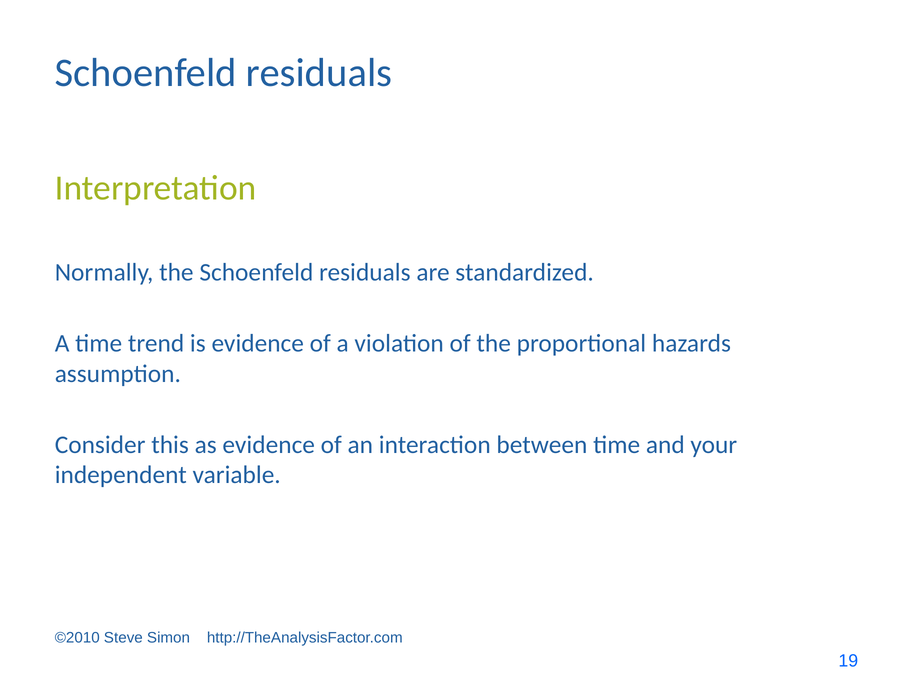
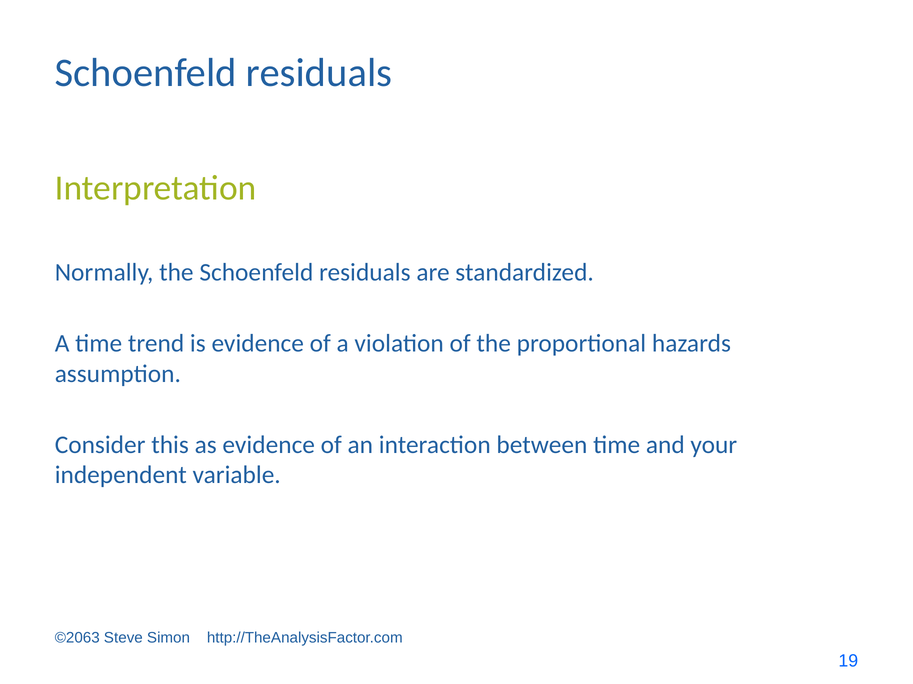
©2010: ©2010 -> ©2063 (77, 638)
